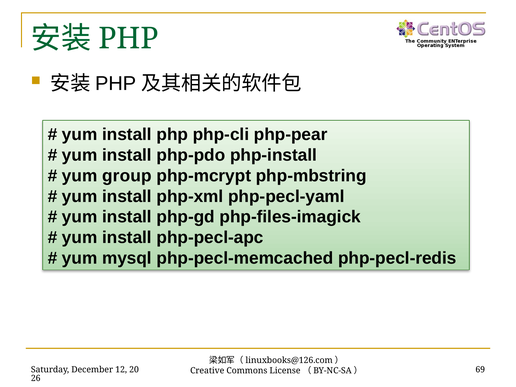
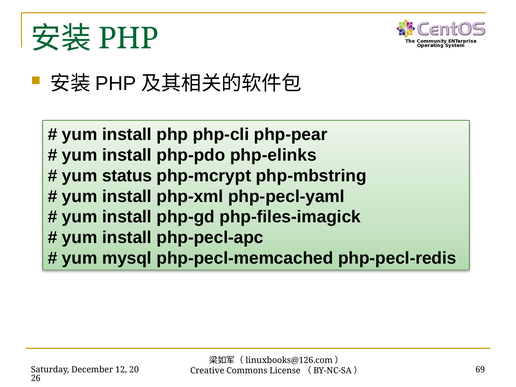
php-install: php-install -> php-elinks (273, 155)
group: group -> status (127, 176)
